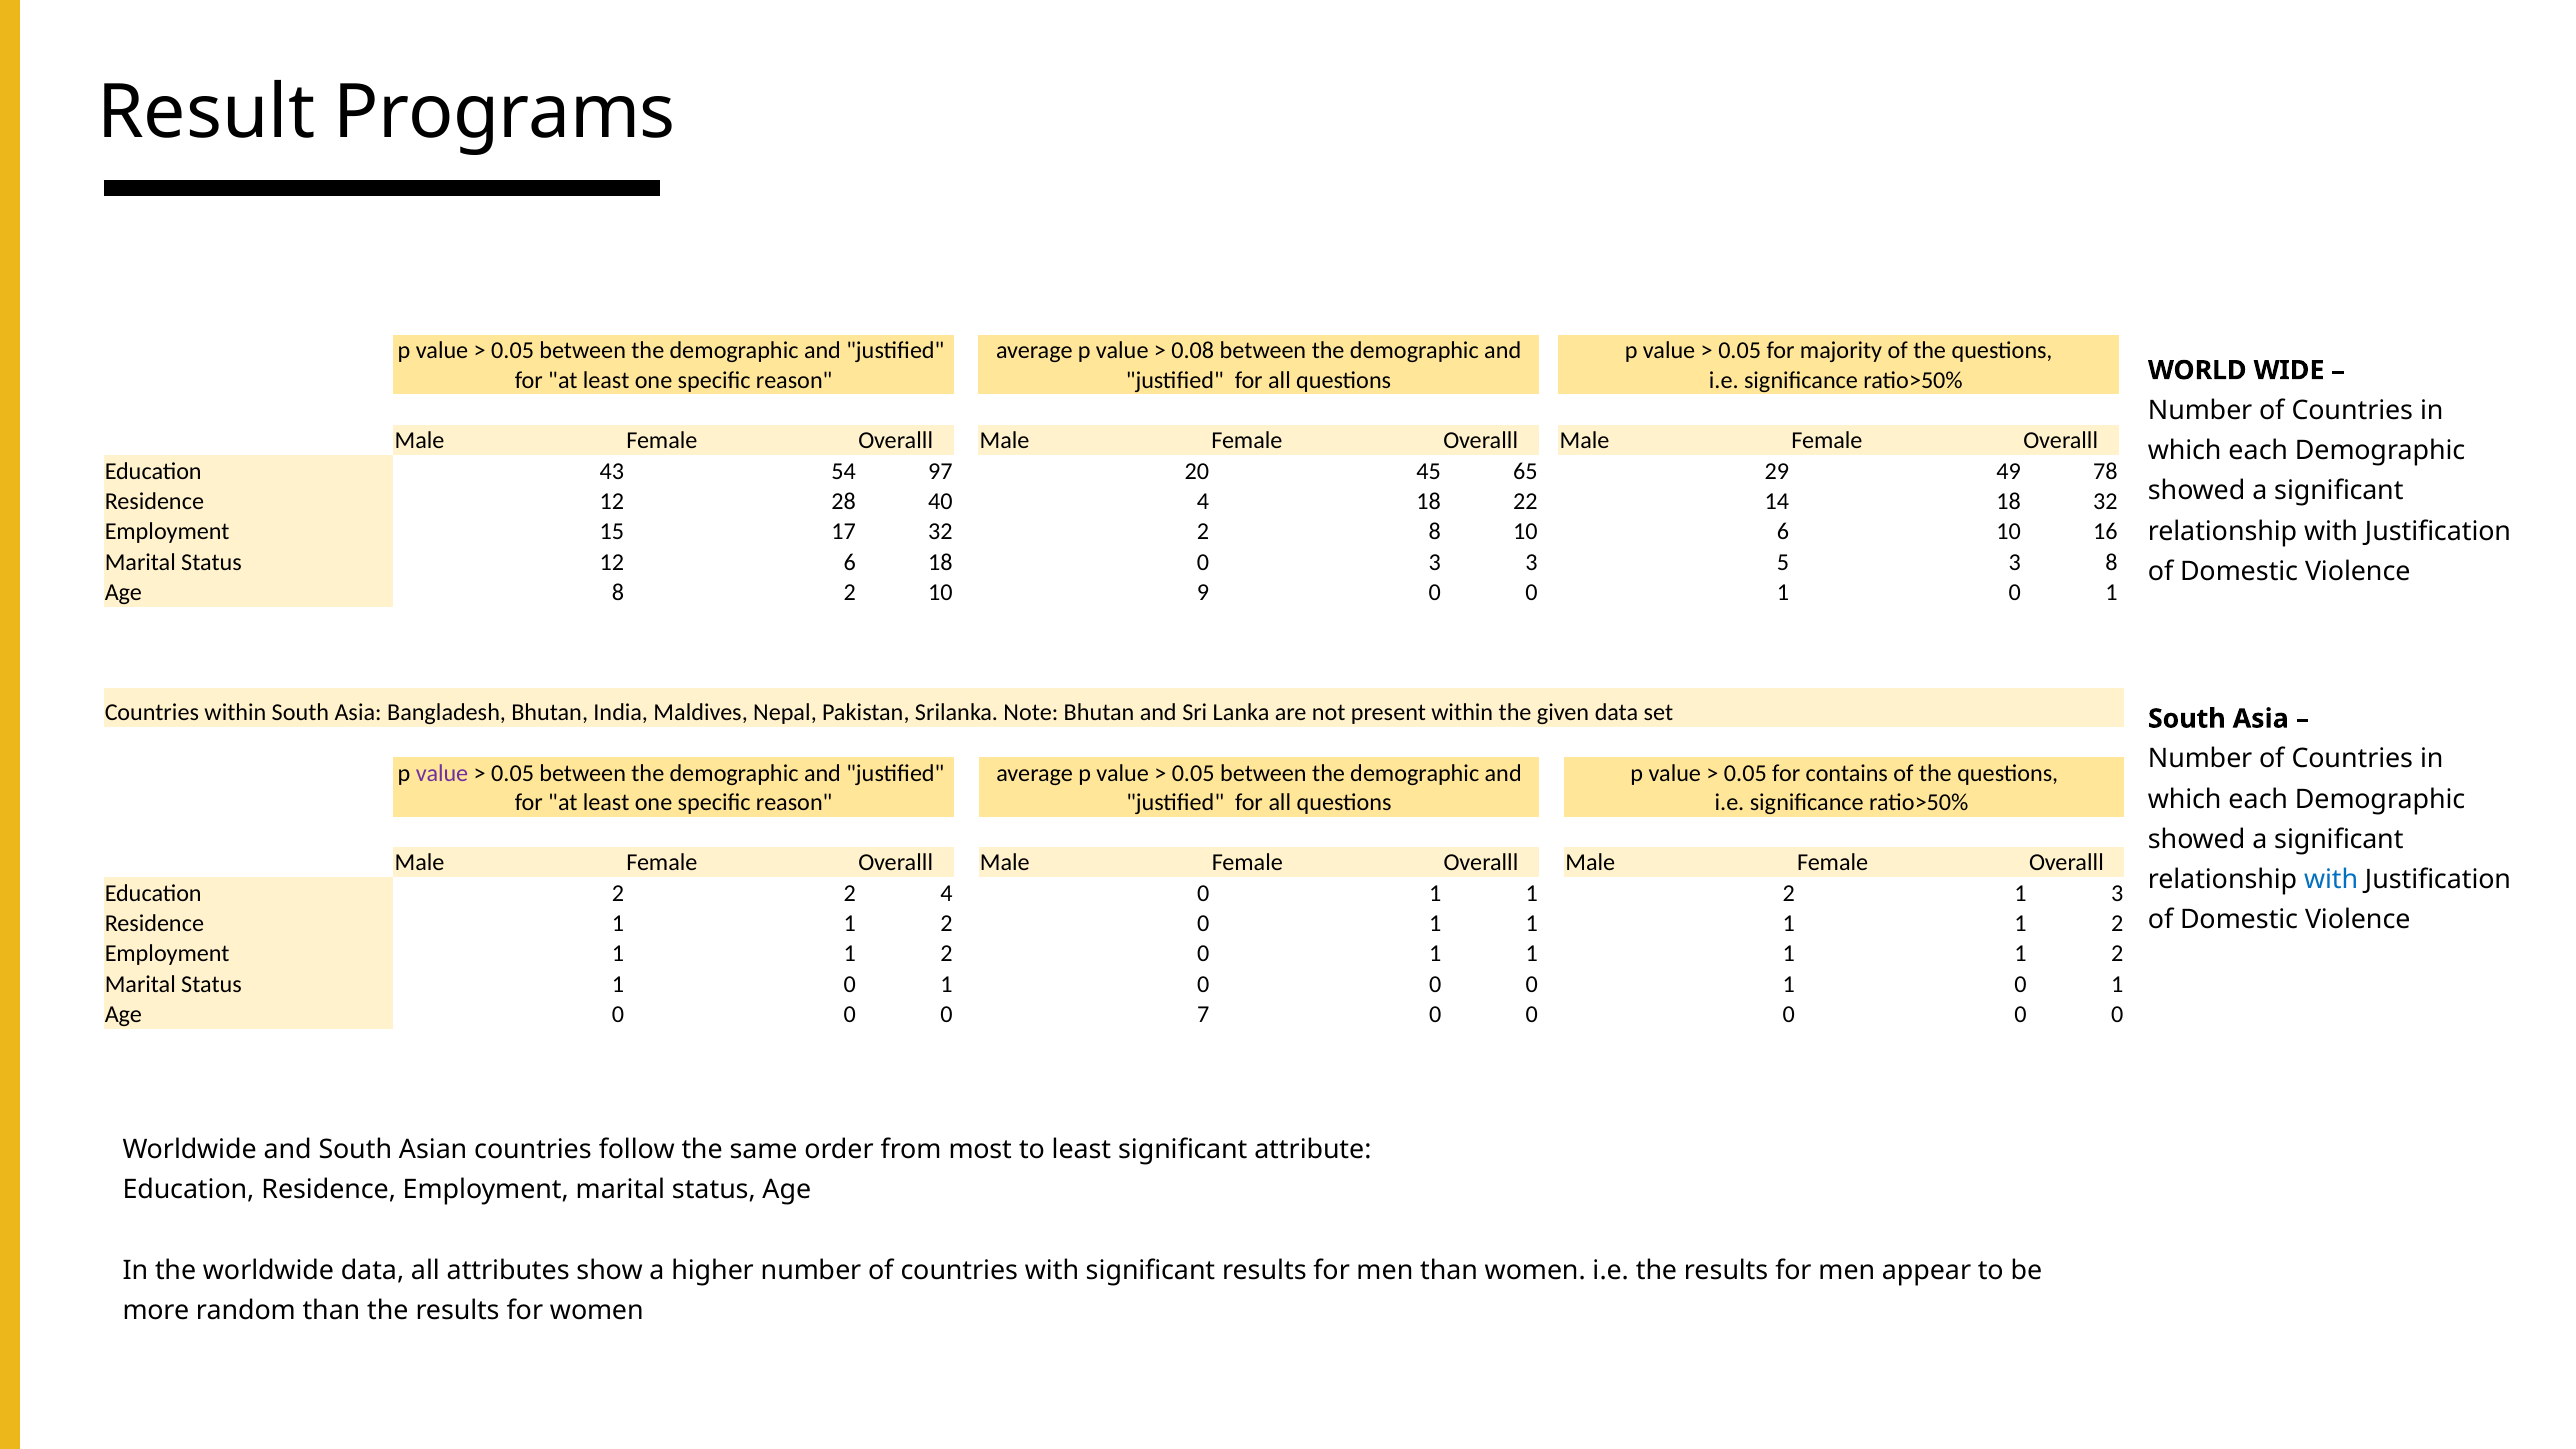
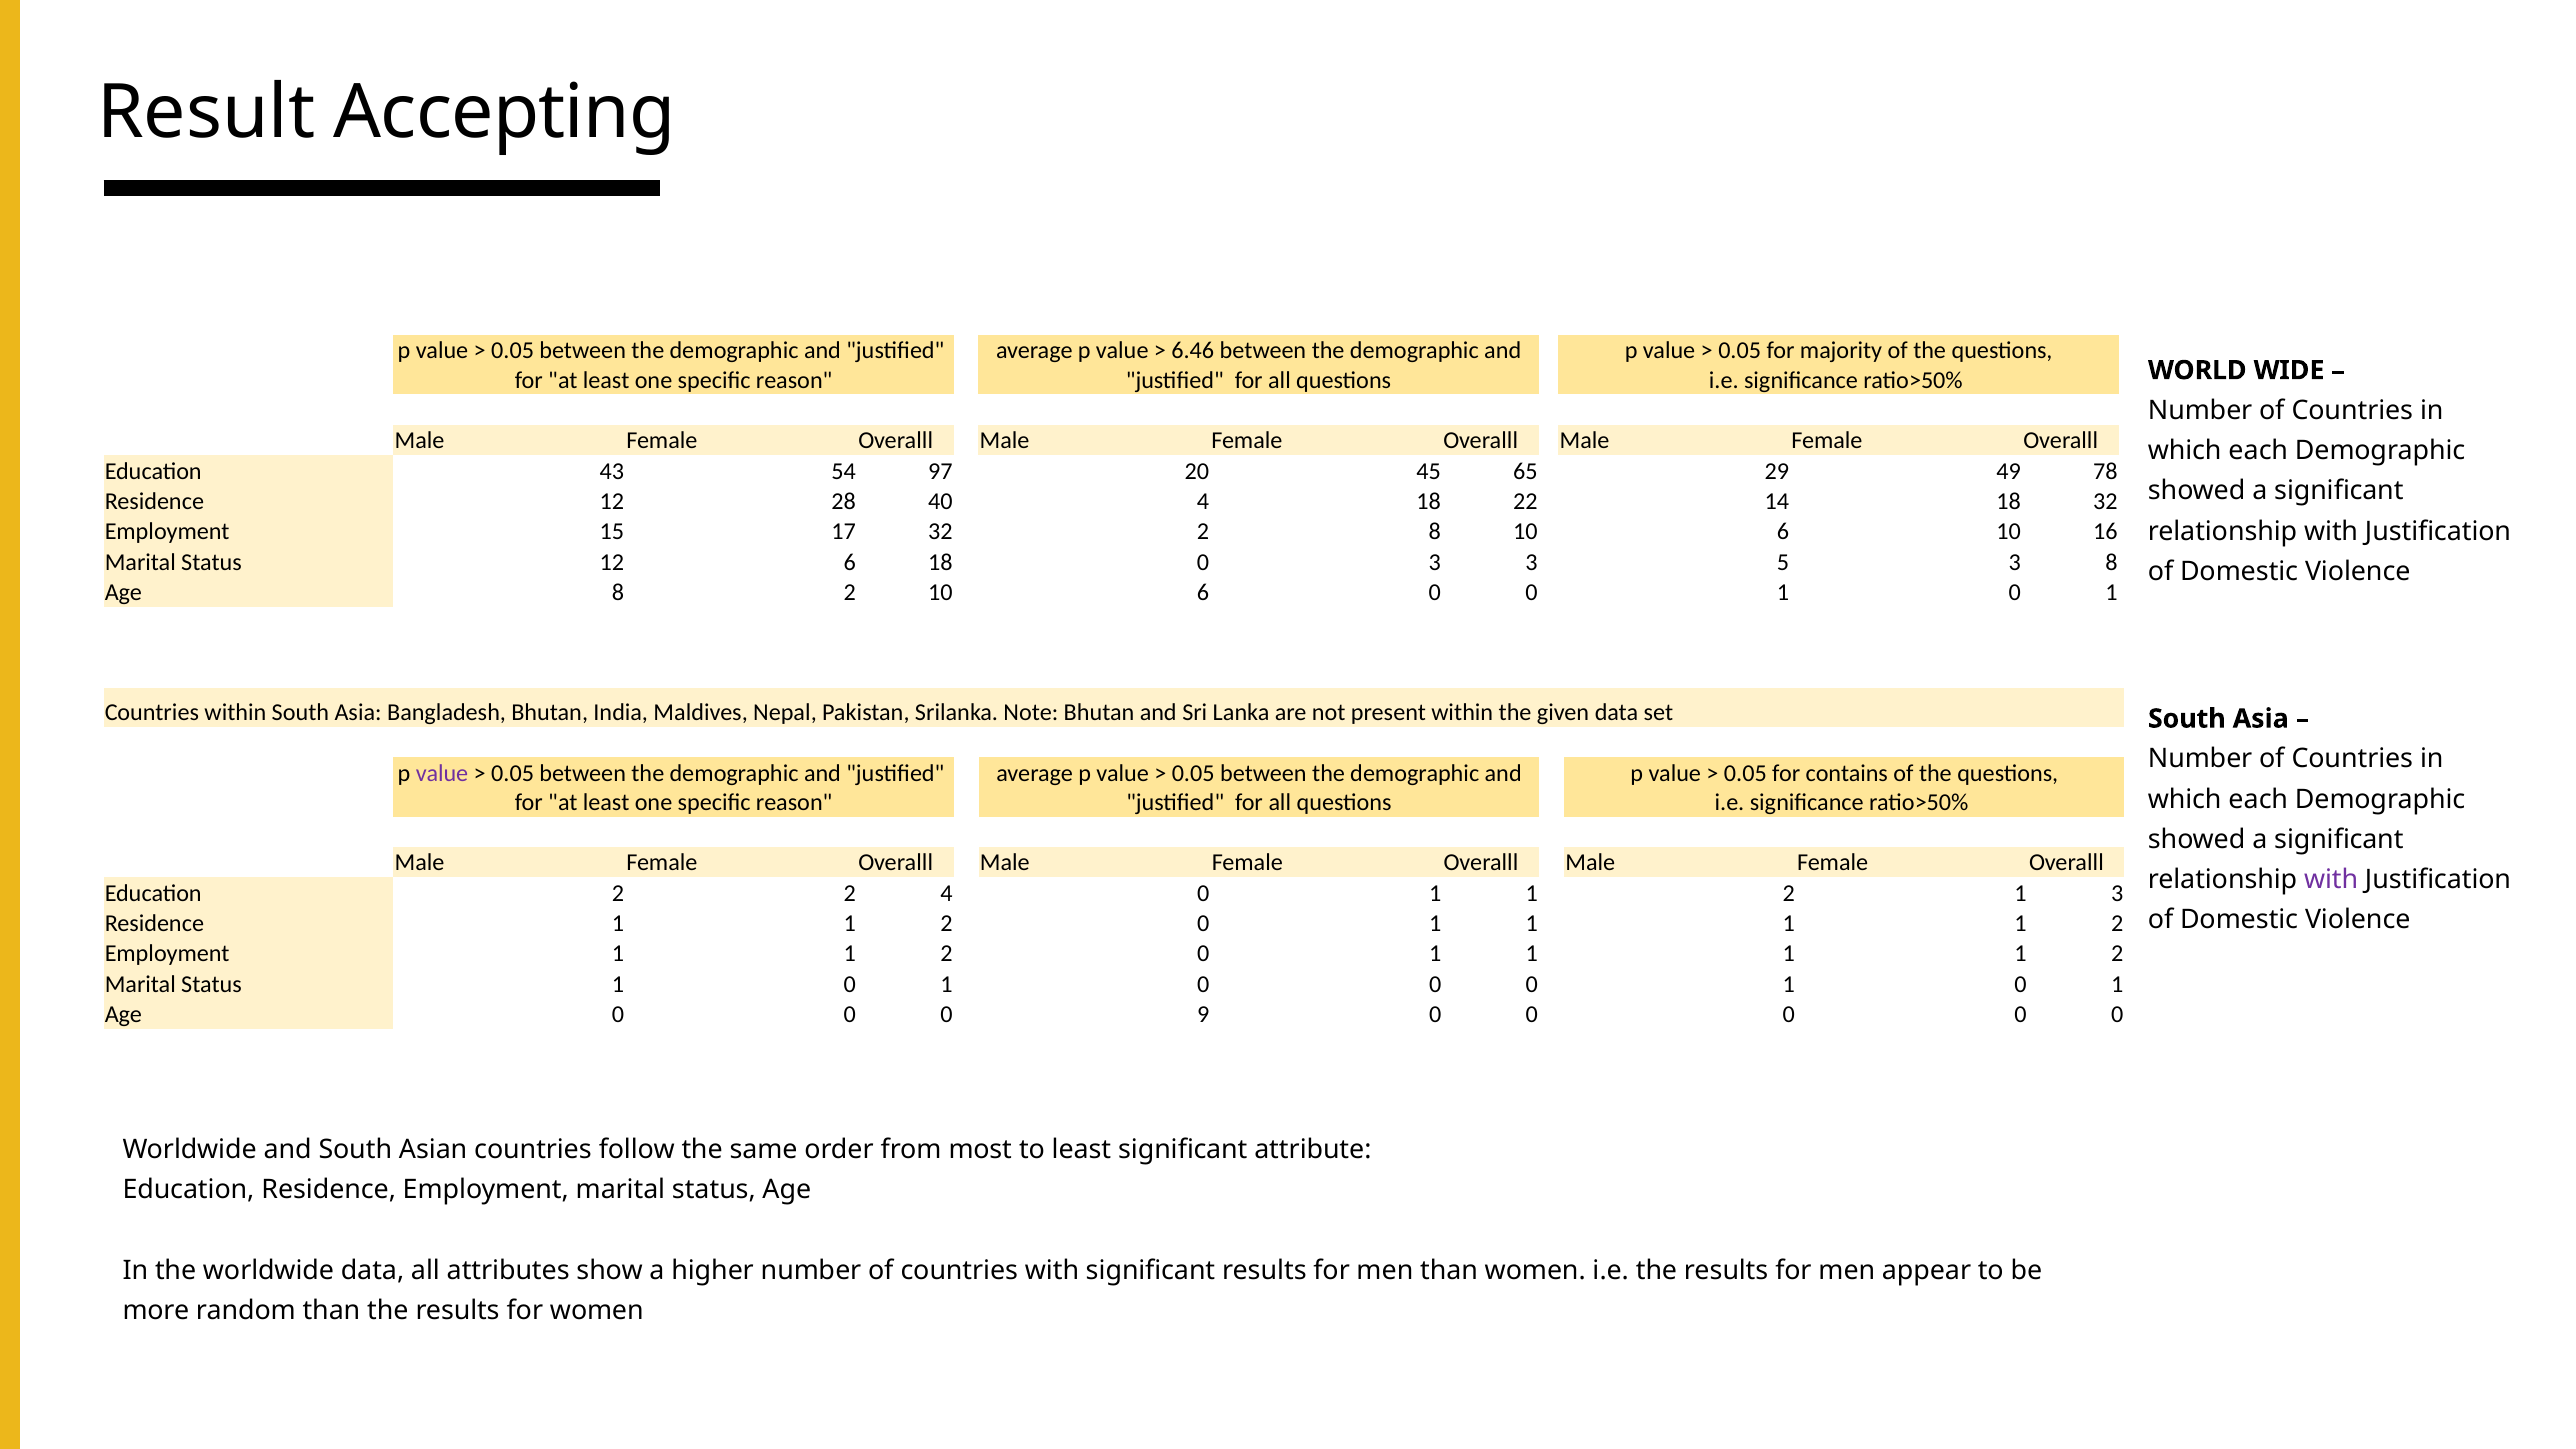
Programs: Programs -> Accepting (505, 113)
0.08: 0.08 -> 6.46 (1193, 351)
2 10 9: 9 -> 6 (1203, 592)
with colour: blue -> purple (2331, 880)
7: 7 -> 9 (1203, 1015)
